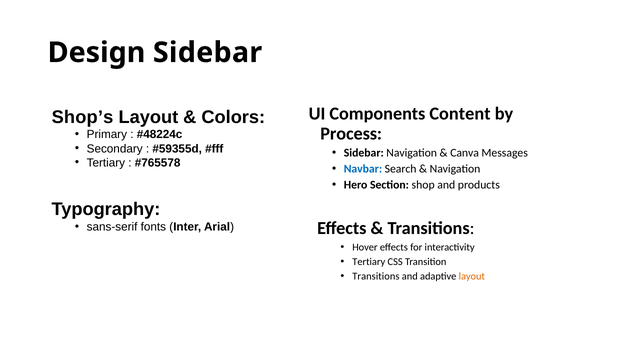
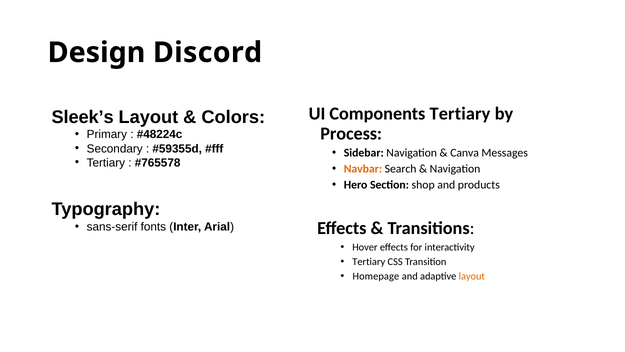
Design Sidebar: Sidebar -> Discord (208, 53)
Components Content: Content -> Tertiary (460, 114)
Shop’s: Shop’s -> Sleek’s (83, 117)
Navbar colour: blue -> orange (363, 169)
Transitions: Transitions -> Homepage (376, 276)
